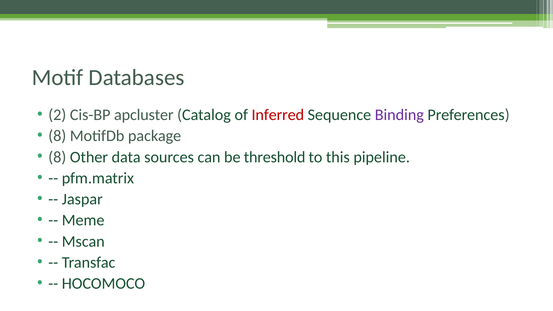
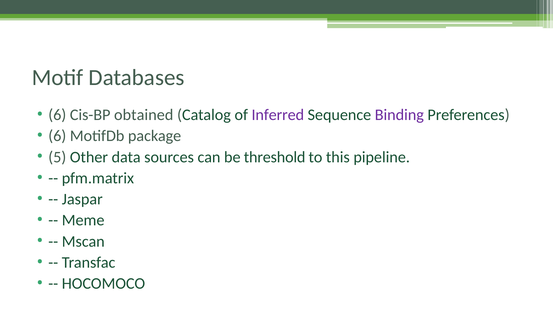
2: 2 -> 6 (57, 115)
apcluster: apcluster -> obtained (144, 115)
Inferred colour: red -> purple (278, 115)
8: 8 -> 6 (57, 136)
8: 8 -> 5 (57, 157)
